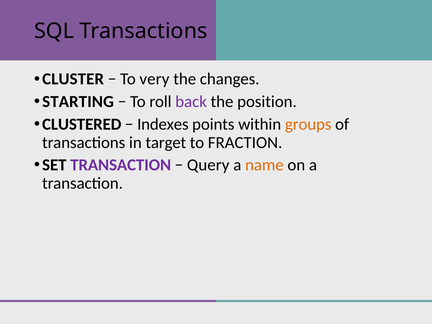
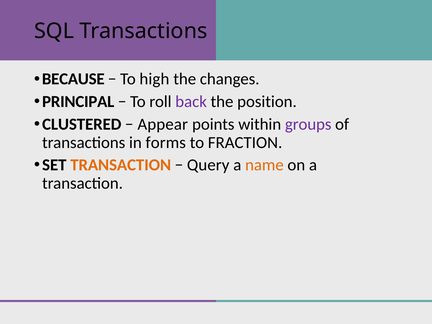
CLUSTER: CLUSTER -> BECAUSE (73, 79)
very: very -> high (154, 79)
STARTING: STARTING -> PRINCIPAL (78, 102)
Indexes: Indexes -> Appear (163, 124)
groups colour: orange -> purple (308, 124)
target: target -> forms (166, 142)
TRANSACTION colour: purple -> orange (121, 165)
